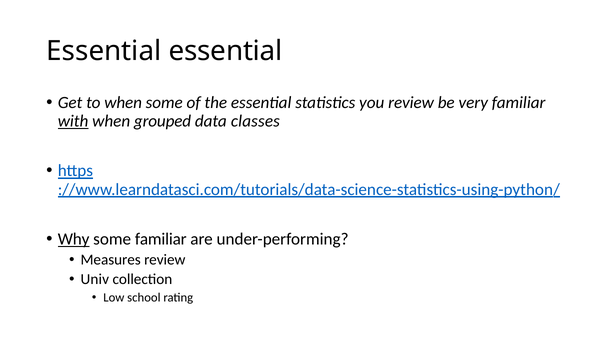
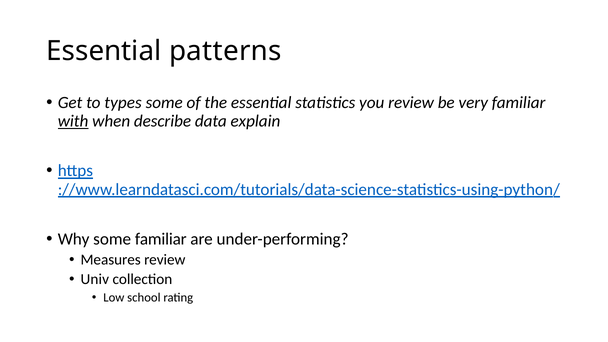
Essential essential: essential -> patterns (225, 51)
to when: when -> types (123, 102)
grouped: grouped -> describe (163, 121)
classes: classes -> explain (255, 121)
Why underline: present -> none (74, 239)
